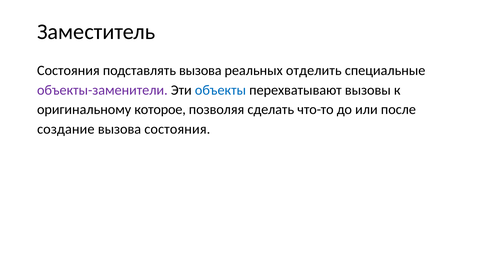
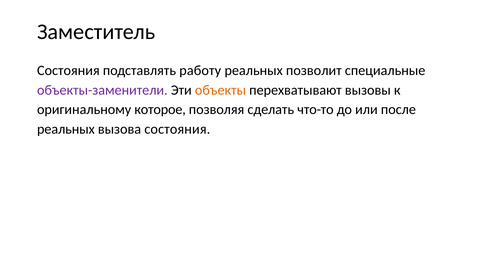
подставлять вызова: вызова -> работу (200, 70)
отделить: отделить -> позволит (314, 70)
объекты colour: blue -> orange (220, 90)
создание: создание -> реальных (66, 129)
